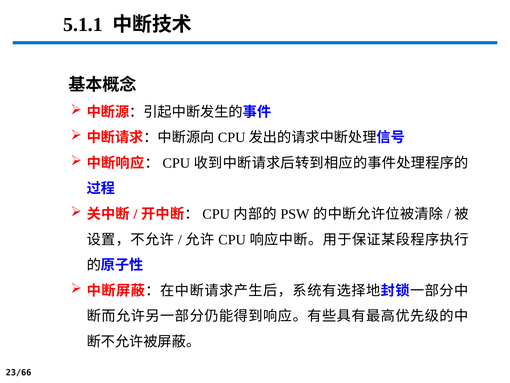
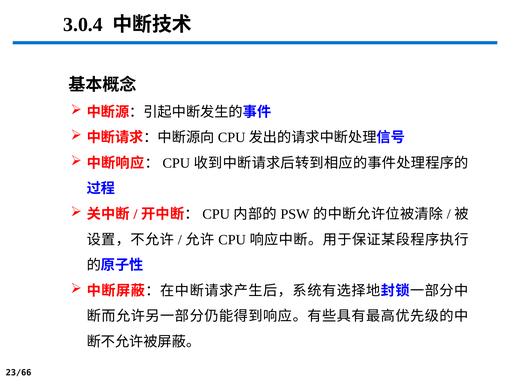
5.1.1: 5.1.1 -> 3.0.4 (83, 25)
